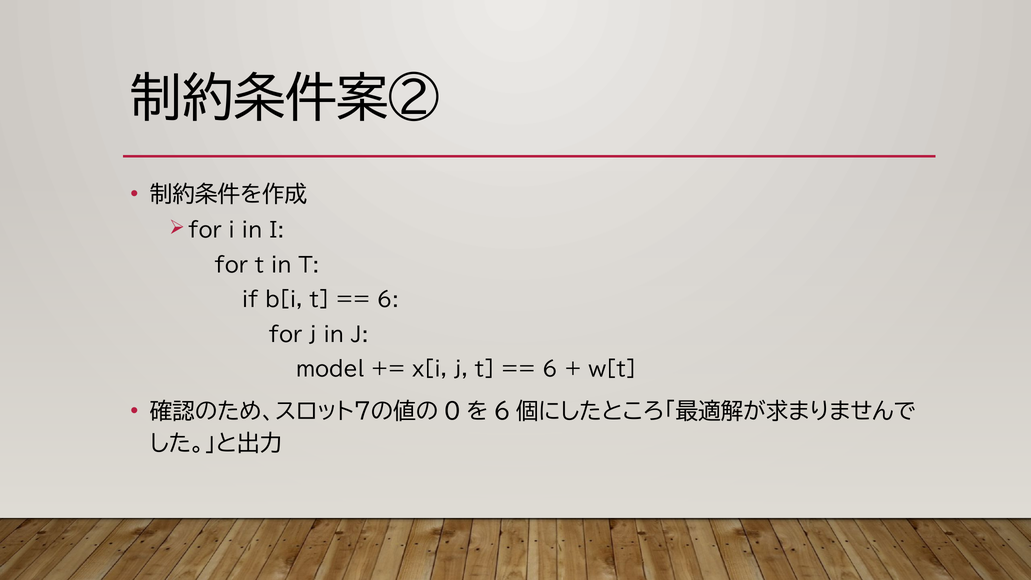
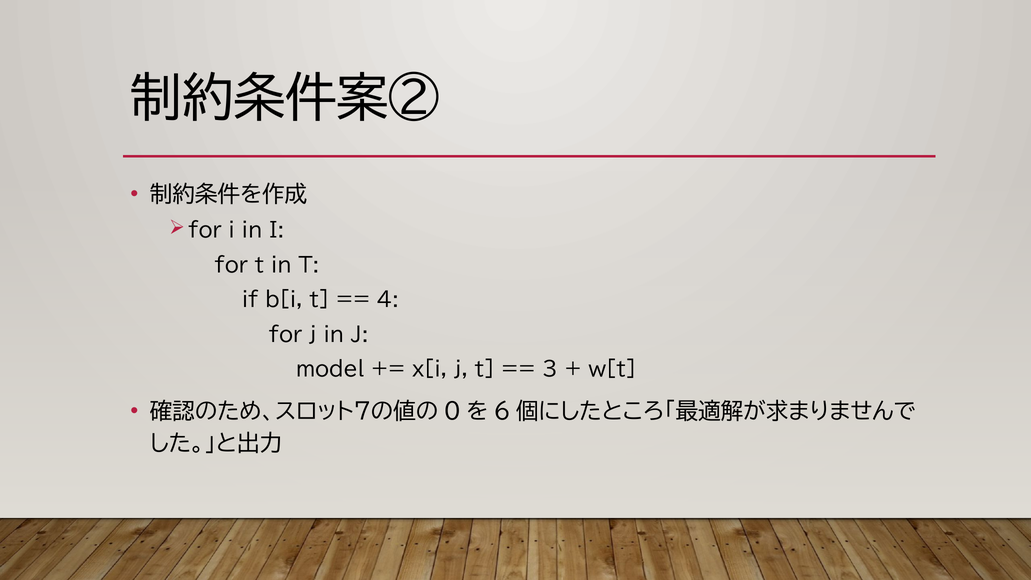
6: 6 -> 4 (388, 300)
6: 6 -> 3 (550, 369)
